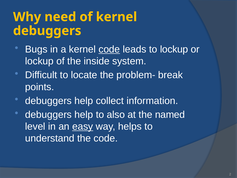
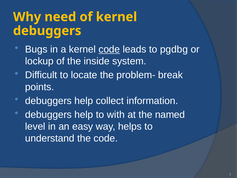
to lockup: lockup -> pgdbg (174, 49)
also: also -> with (116, 114)
easy underline: present -> none (83, 126)
